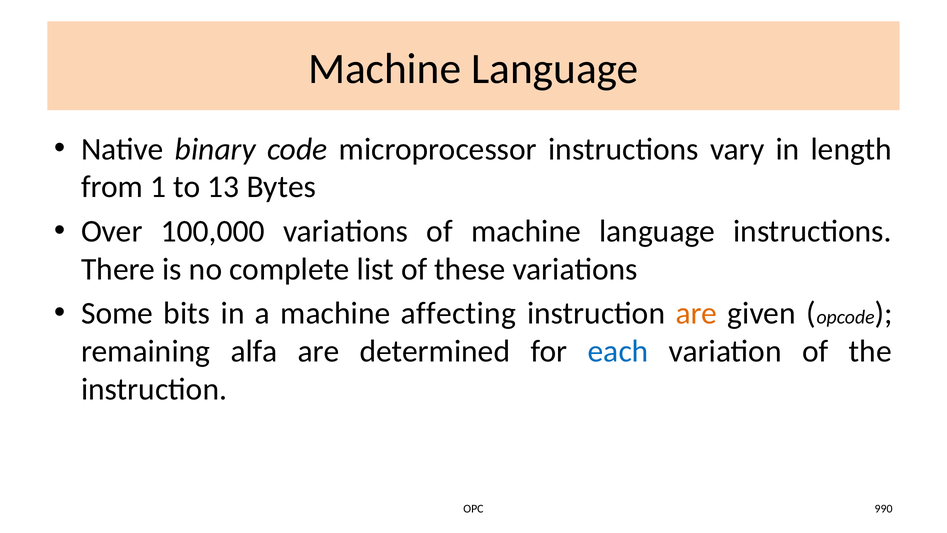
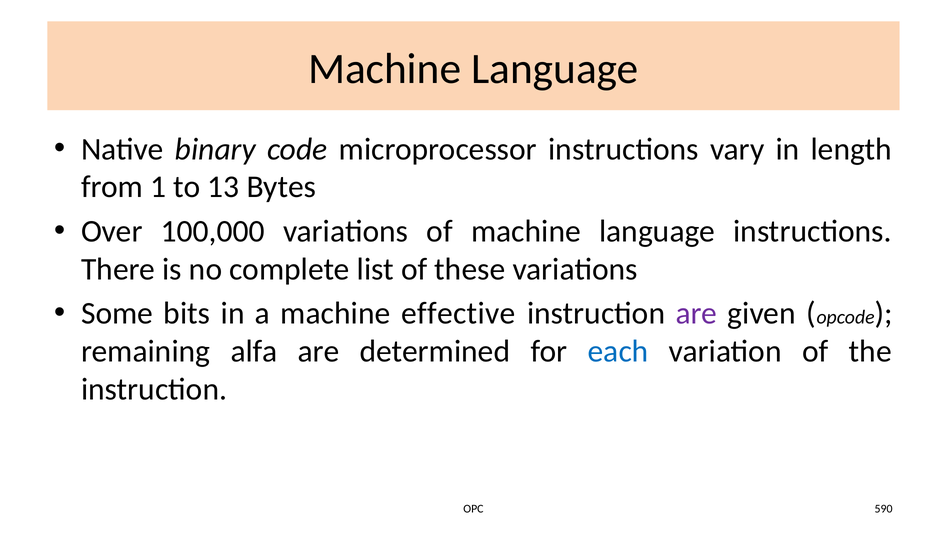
affecting: affecting -> effective (459, 313)
are colour: orange -> purple (696, 313)
990: 990 -> 590 (884, 509)
